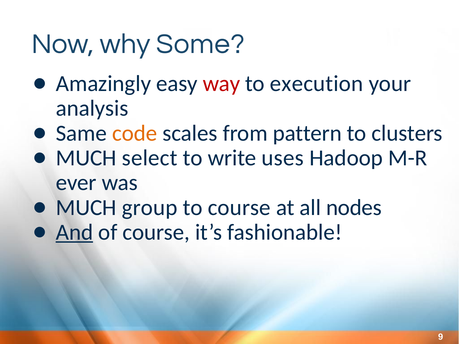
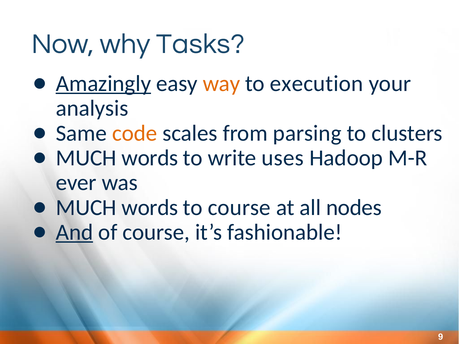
Some: Some -> Tasks (201, 44)
Amazingly underline: none -> present (103, 84)
way colour: red -> orange (221, 84)
pattern: pattern -> parsing (307, 133)
select: select -> words (150, 158)
group: group -> words (150, 208)
